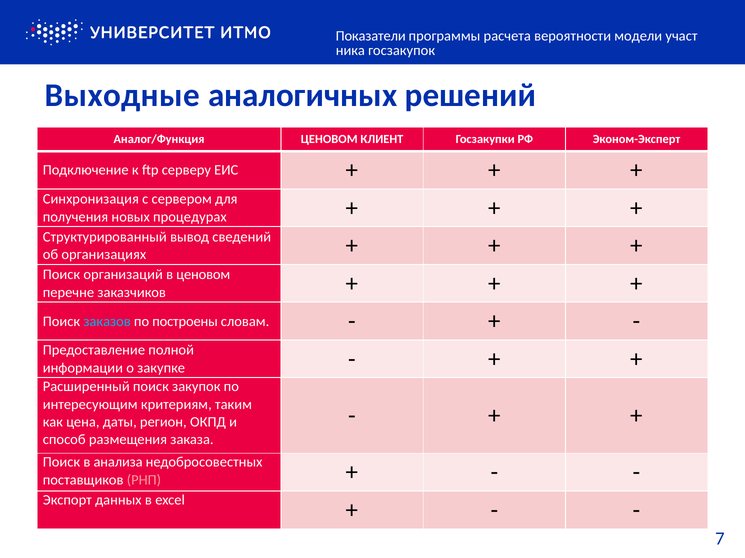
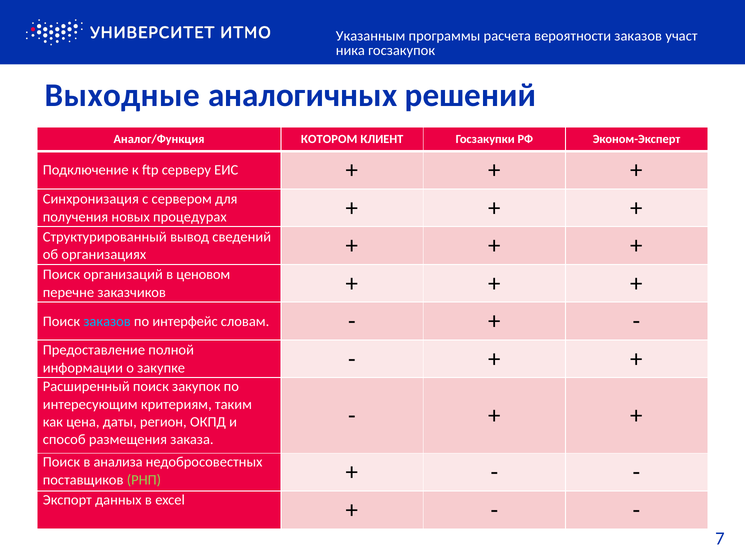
Показатели: Показатели -> Указанным (371, 36)
вероятности модели: модели -> заказов (638, 36)
Аналог/Функция ЦЕНОВОМ: ЦЕНОВОМ -> КОТОРОМ (329, 139)
построены: построены -> интерфейс (185, 322)
РНП colour: pink -> light green (144, 480)
